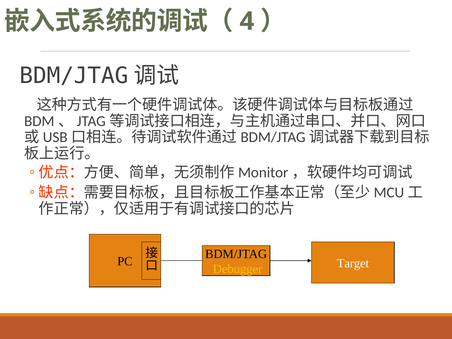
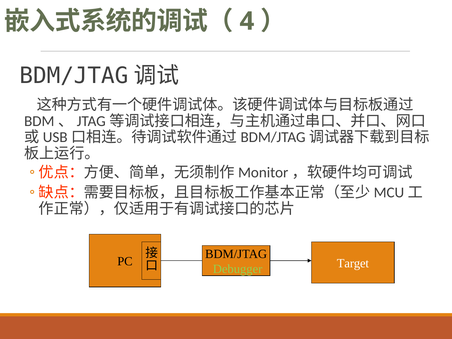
Debugger colour: yellow -> light green (238, 269)
